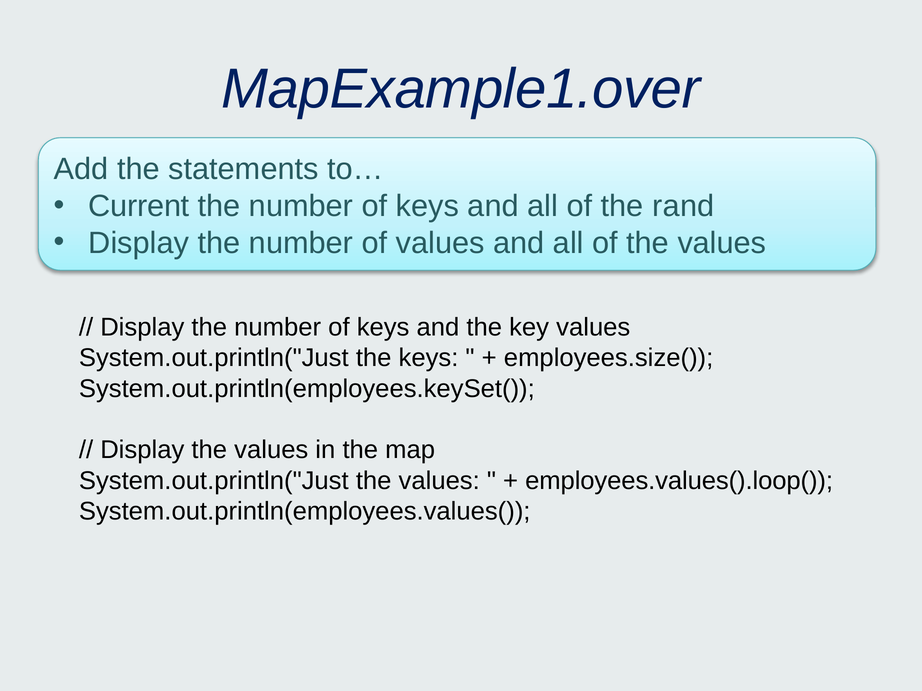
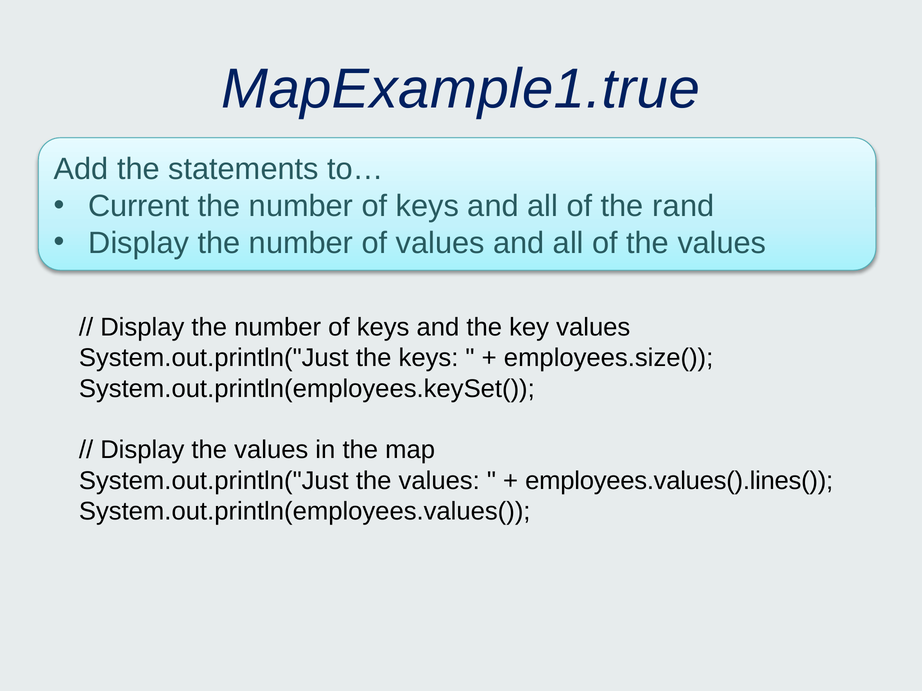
MapExample1.over: MapExample1.over -> MapExample1.true (461, 89)
employees.values().loop(: employees.values().loop( -> employees.values().lines( (679, 481)
